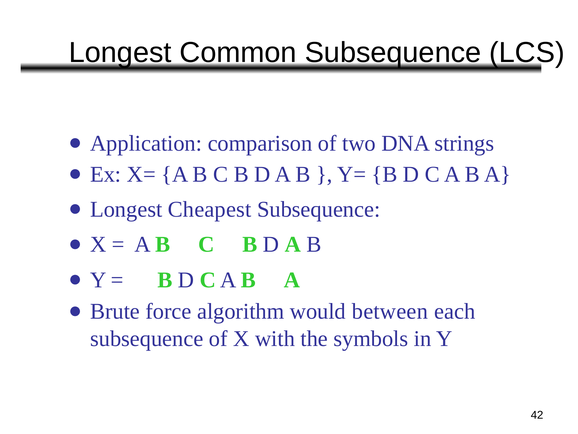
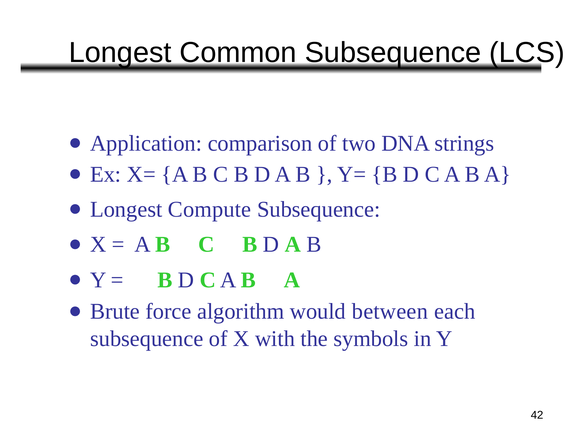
Cheapest: Cheapest -> Compute (210, 209)
